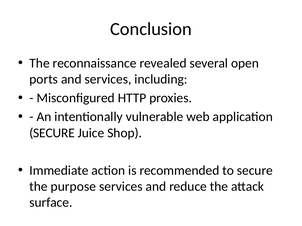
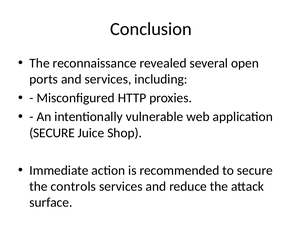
purpose: purpose -> controls (73, 187)
